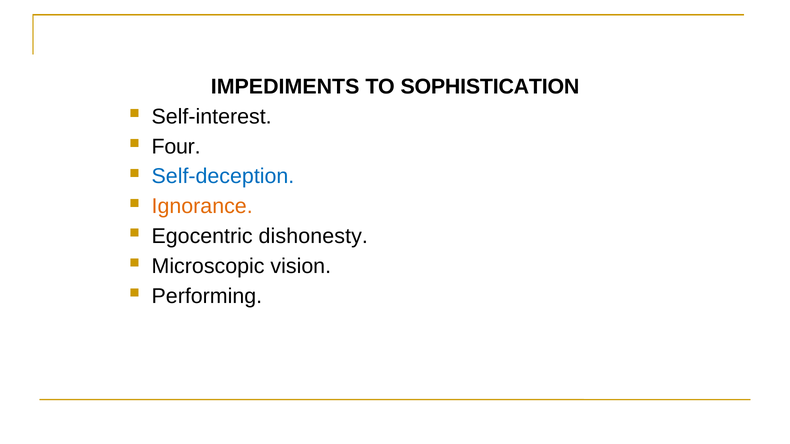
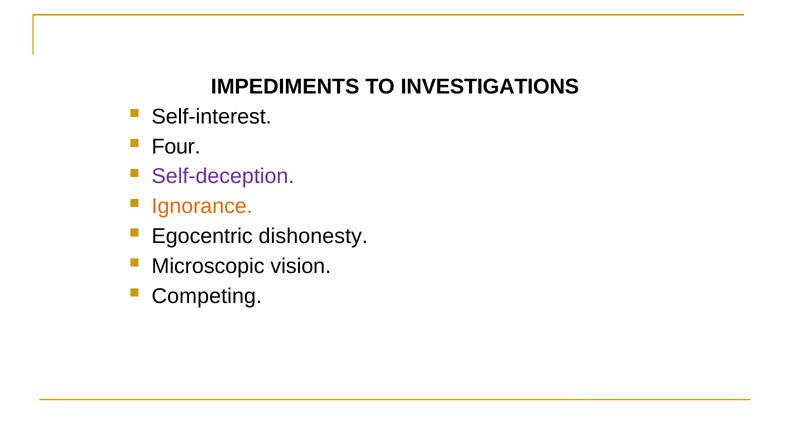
SOPHISTICATION: SOPHISTICATION -> INVESTIGATIONS (490, 87)
Self-deception colour: blue -> purple (223, 176)
Performing: Performing -> Competing (207, 296)
